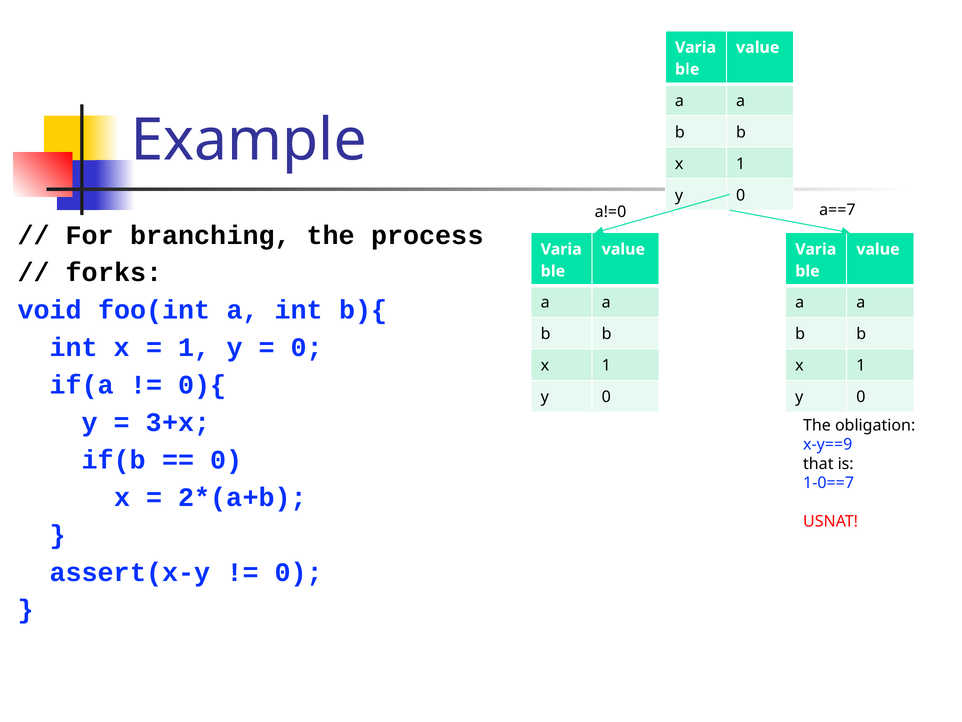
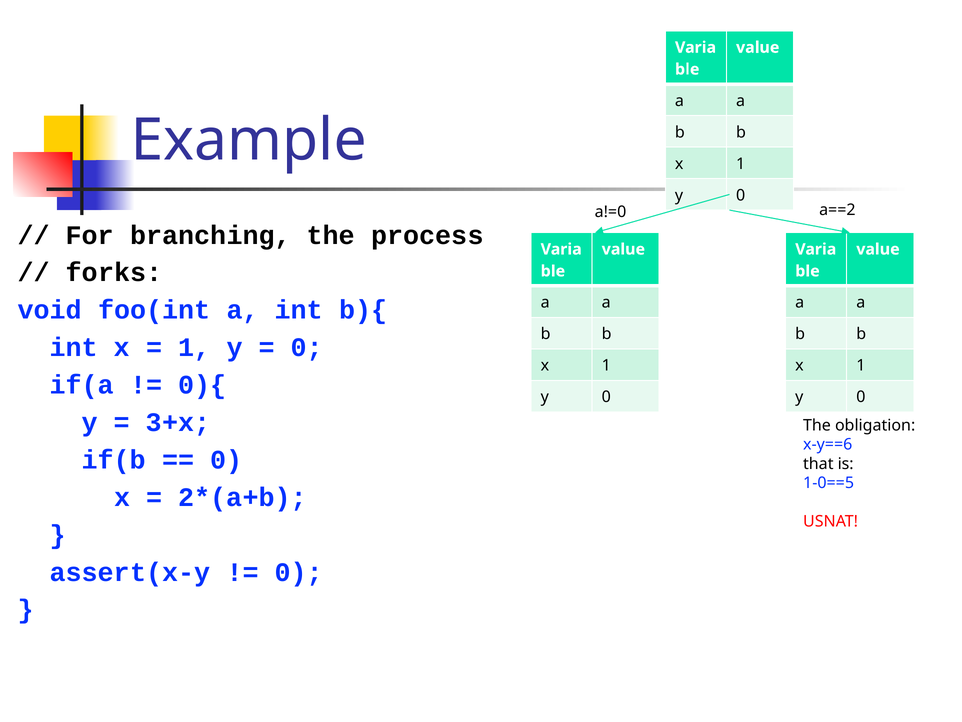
a==7: a==7 -> a==2 (837, 210)
x-y==9: x-y==9 -> x-y==6 (828, 444)
1-0==7: 1-0==7 -> 1-0==5 (829, 483)
